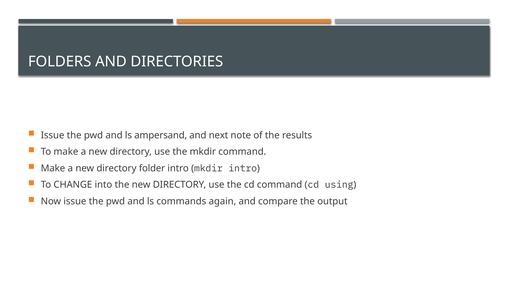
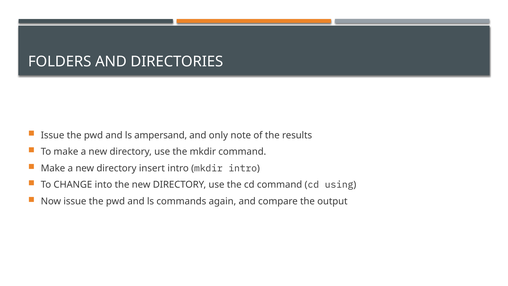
next: next -> only (218, 135)
folder: folder -> insert (152, 168)
